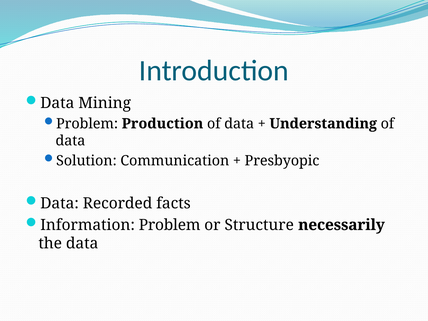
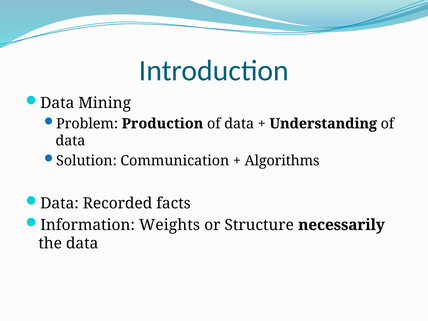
Presbyopic: Presbyopic -> Algorithms (282, 161)
Information Problem: Problem -> Weights (169, 225)
